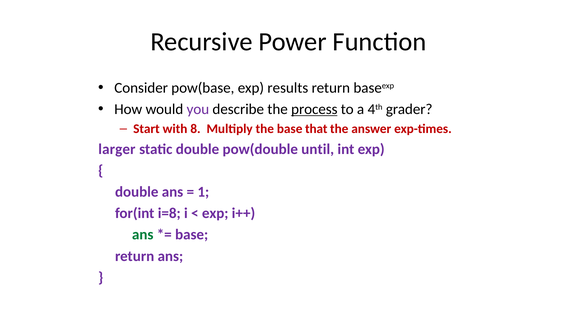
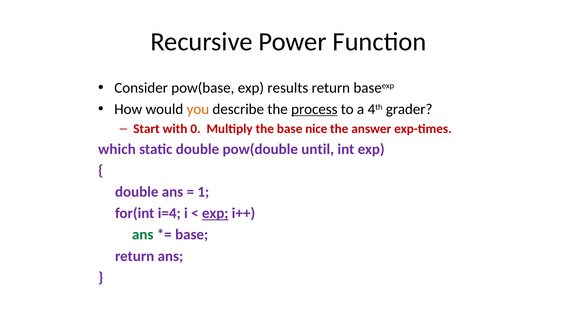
you colour: purple -> orange (198, 109)
8: 8 -> 0 (195, 129)
that: that -> nice (316, 129)
larger: larger -> which (117, 150)
i=8: i=8 -> i=4 (169, 214)
exp underline: none -> present (215, 214)
